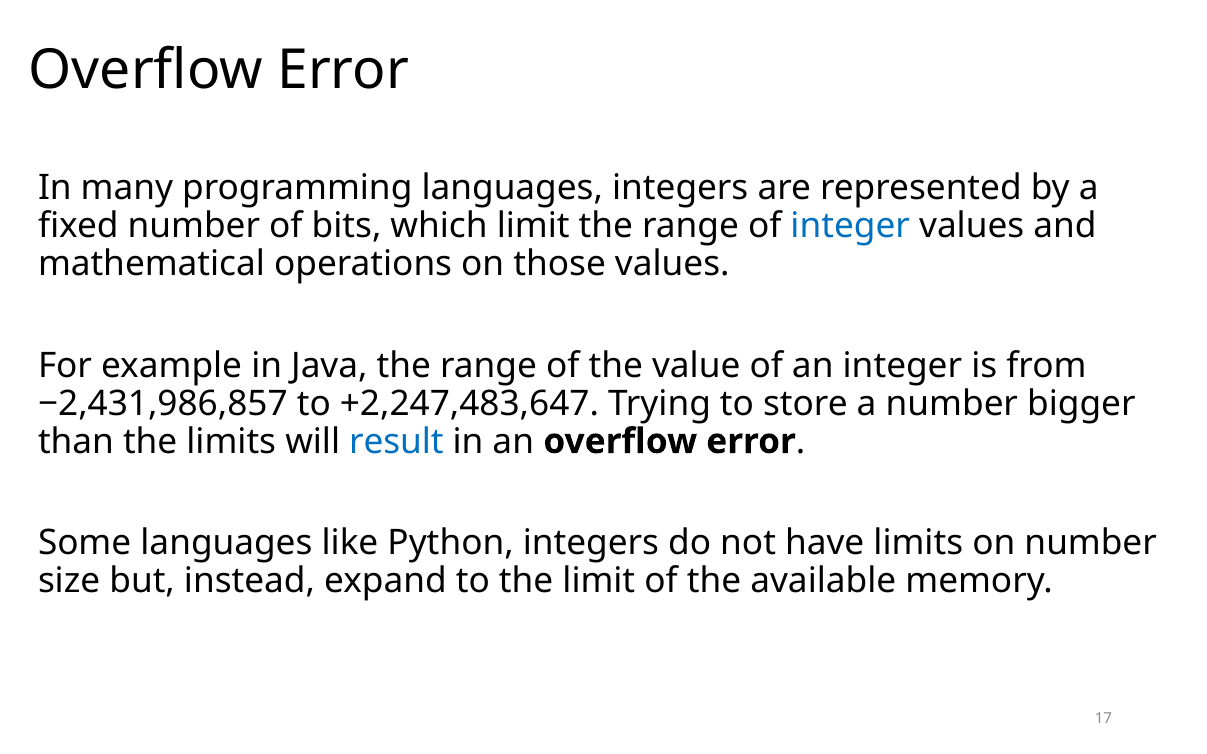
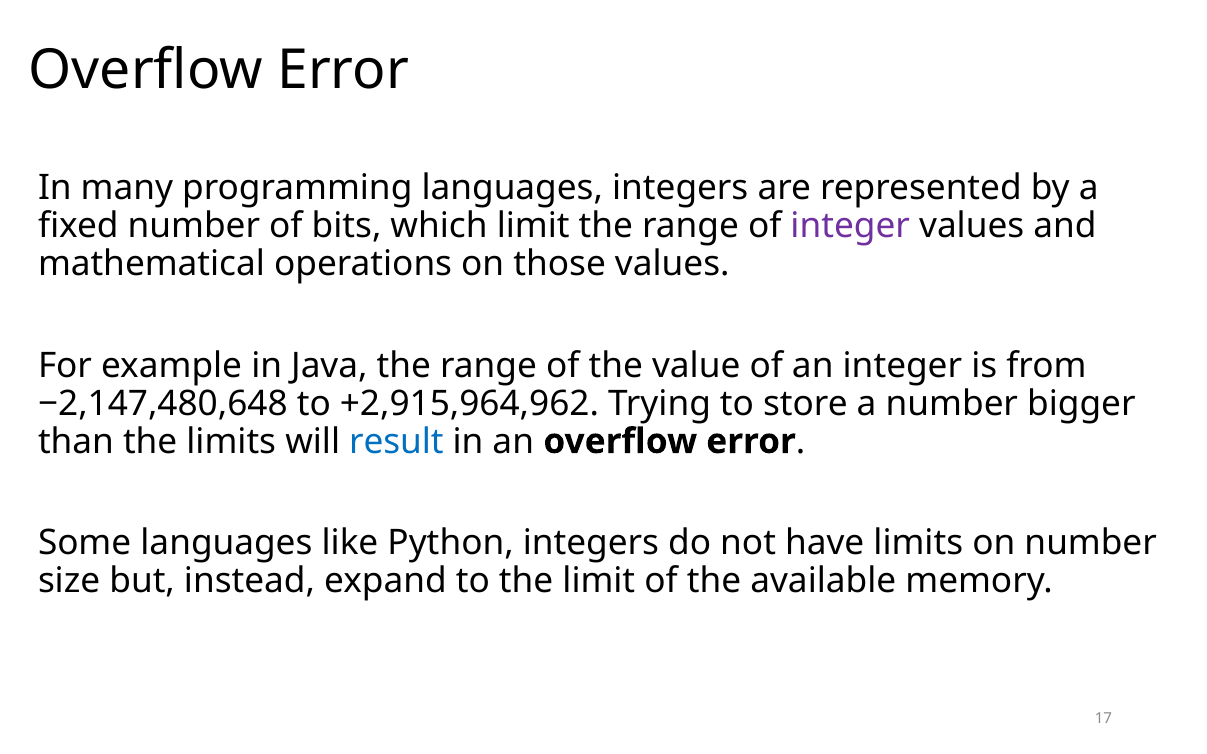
integer colour: blue -> purple (850, 226)
−2,431,986,857: −2,431,986,857 -> −2,147,480,648 (163, 404)
+2,247,483,647: +2,247,483,647 -> +2,915,964,962 (469, 404)
